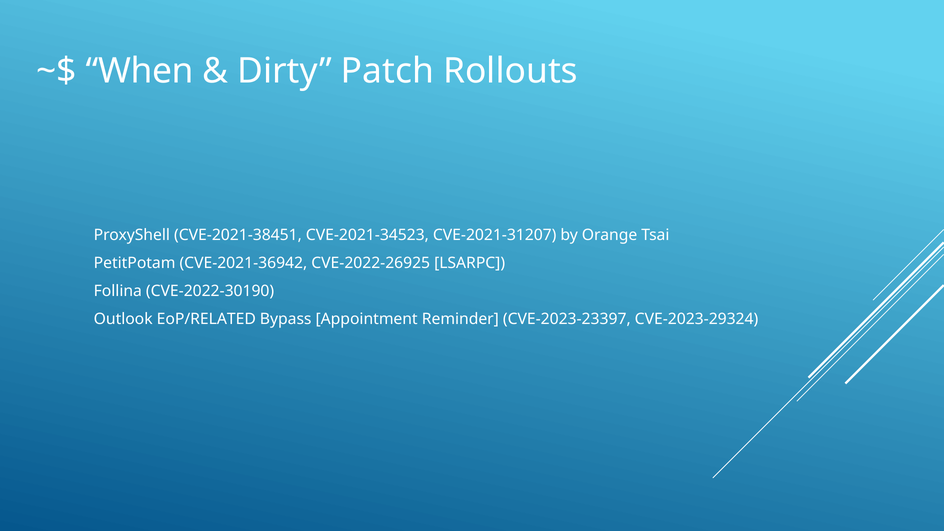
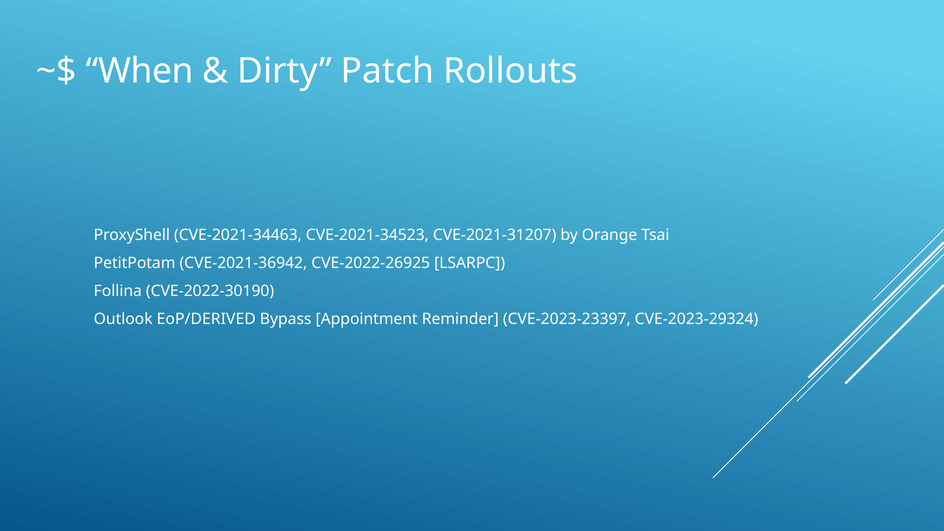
CVE-2021-38451: CVE-2021-38451 -> CVE-2021-34463 (238, 235)
EoP/RELATED: EoP/RELATED -> EoP/DERIVED (206, 319)
